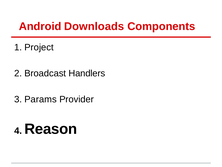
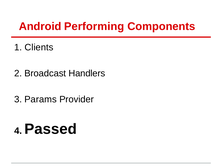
Downloads: Downloads -> Performing (94, 26)
Project: Project -> Clients (39, 47)
Reason: Reason -> Passed (51, 129)
